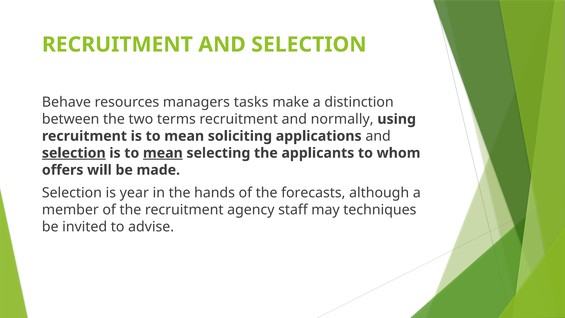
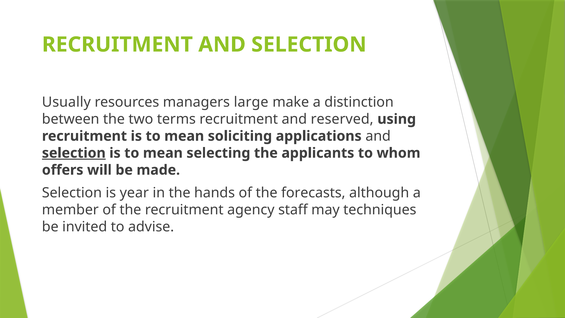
Behave: Behave -> Usually (66, 102)
tasks: tasks -> large (251, 102)
normally: normally -> reserved (342, 119)
mean underline: present -> none (163, 153)
